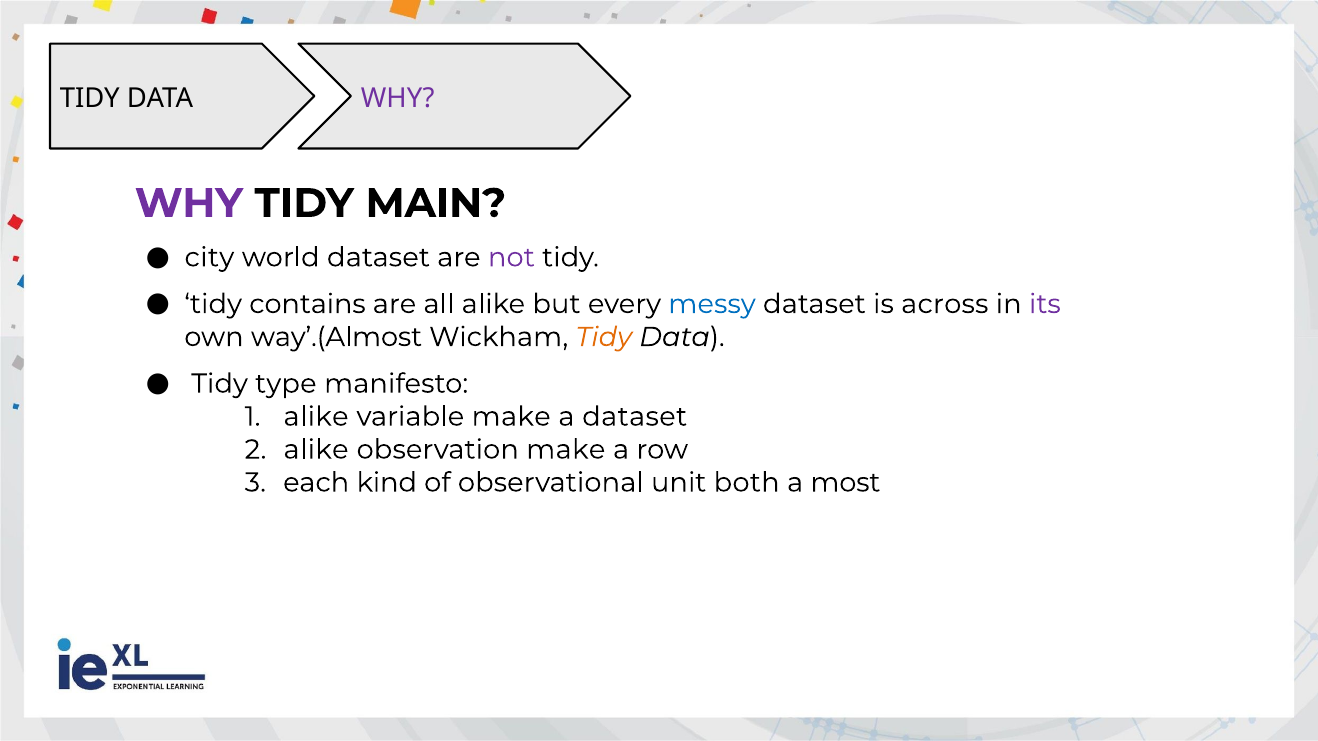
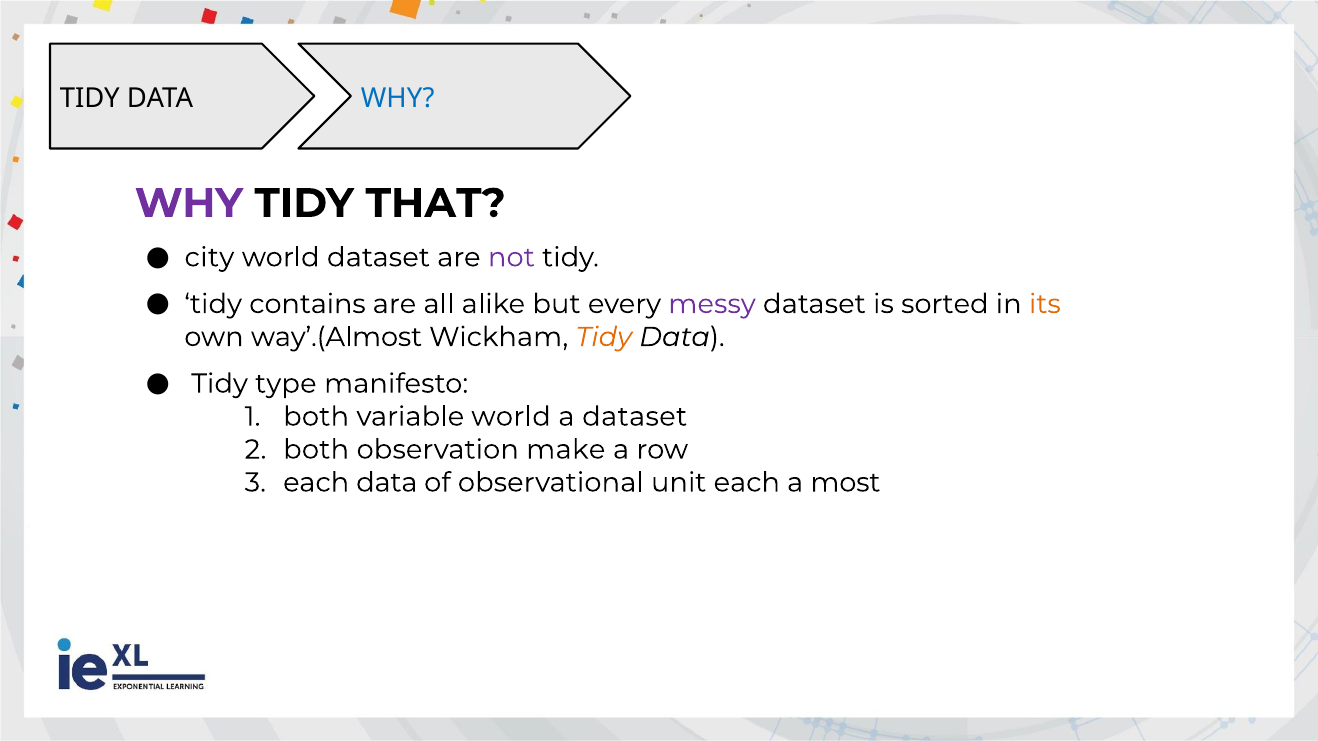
WHY colour: purple -> blue (398, 98)
MAIN: MAIN -> THAT (436, 203)
messy colour: blue -> purple (712, 304)
across: across -> sorted (945, 304)
its colour: purple -> orange (1045, 304)
alike: alike -> both (316, 417)
variable make: make -> world (511, 417)
alike: alike -> both (316, 450)
each kind: kind -> data (387, 483)
unit both: both -> each (747, 483)
